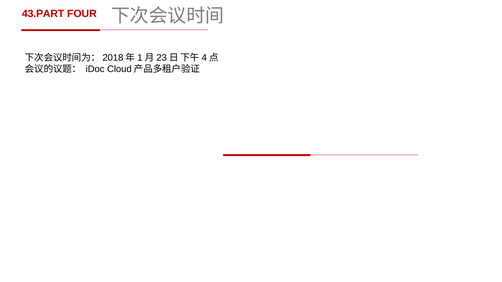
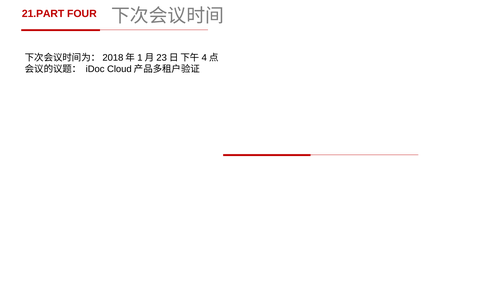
43.PART: 43.PART -> 21.PART (43, 14)
